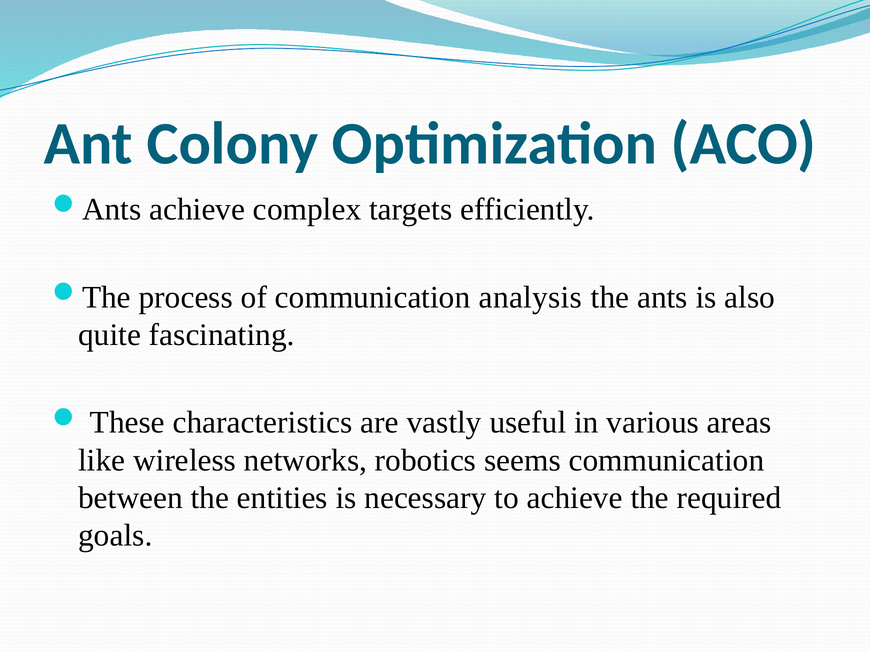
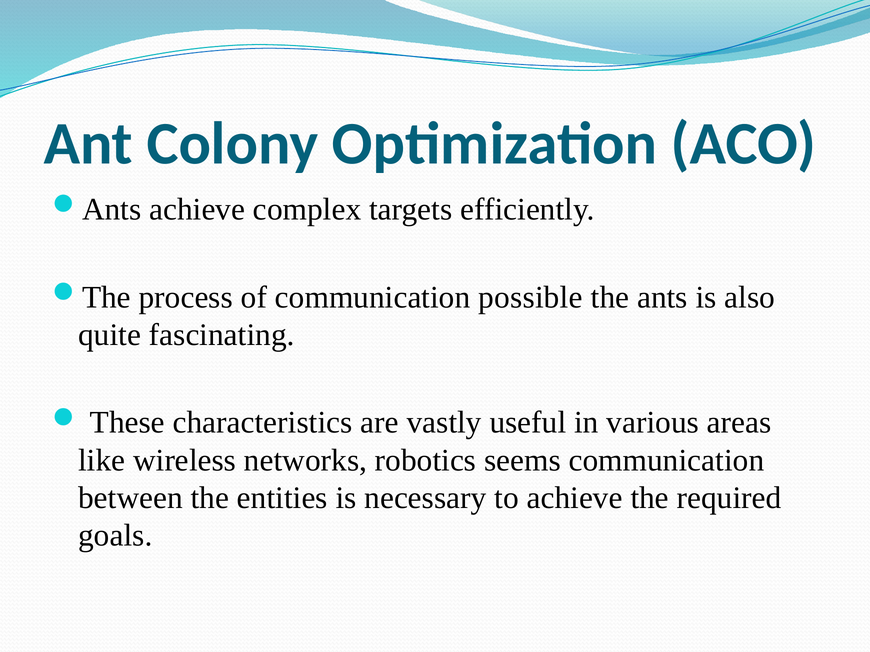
analysis: analysis -> possible (530, 297)
